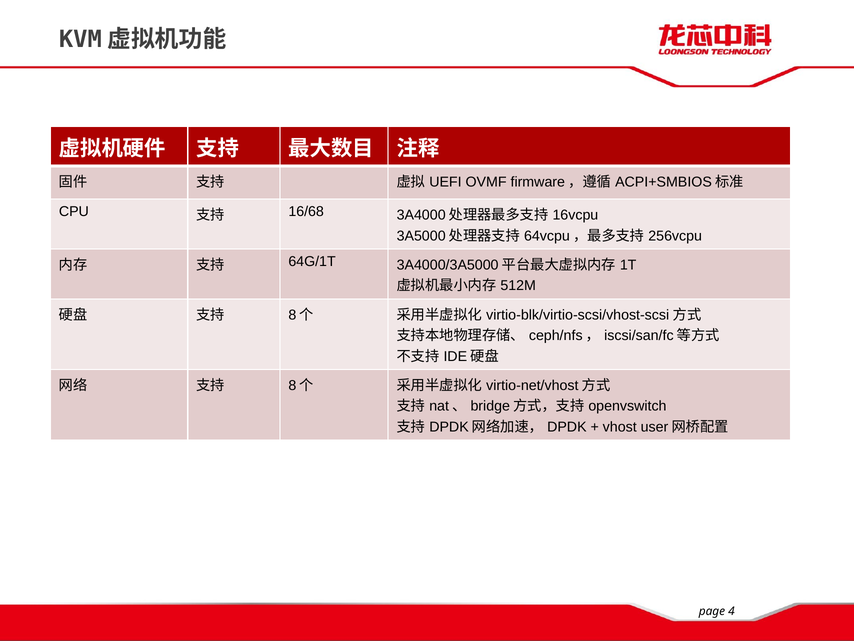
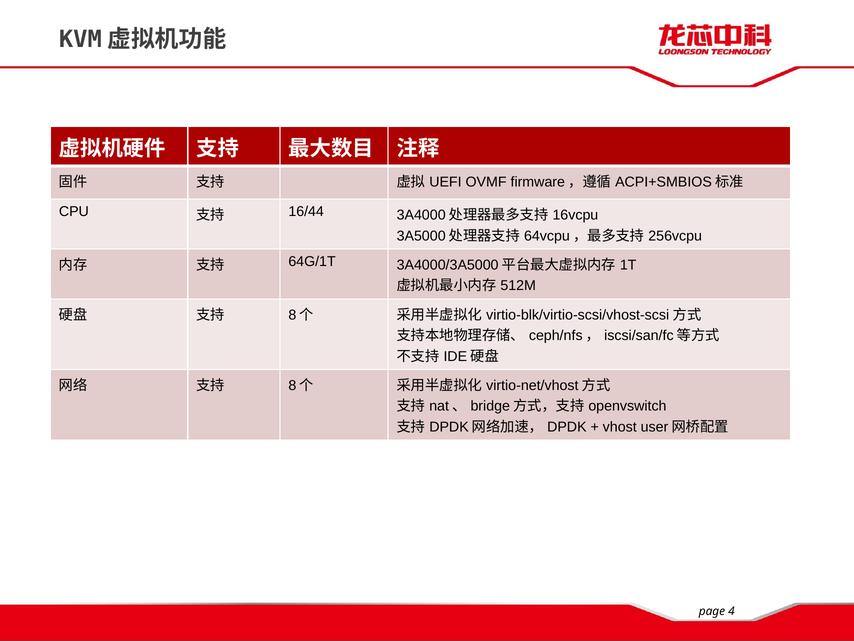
16/68: 16/68 -> 16/44 (306, 211)
